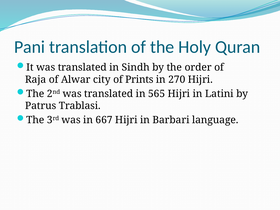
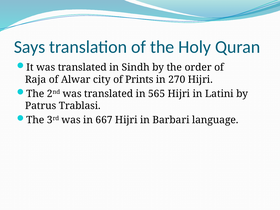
Pani: Pani -> Says (30, 47)
